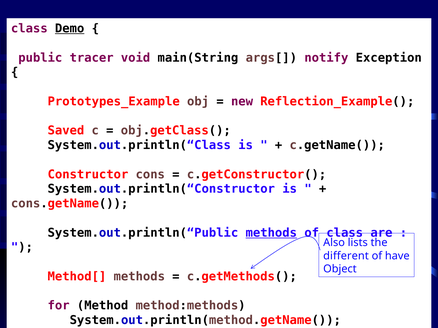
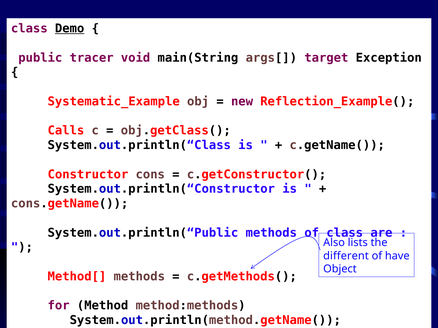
notify: notify -> target (326, 58)
Prototypes_Example: Prototypes_Example -> Systematic_Example (114, 102)
Saved: Saved -> Calls (66, 131)
methods underline: present -> none (271, 233)
